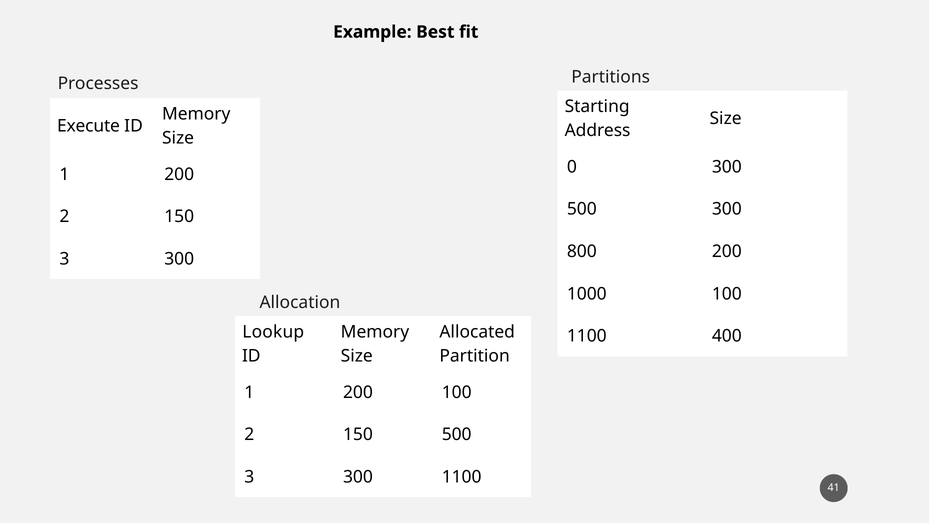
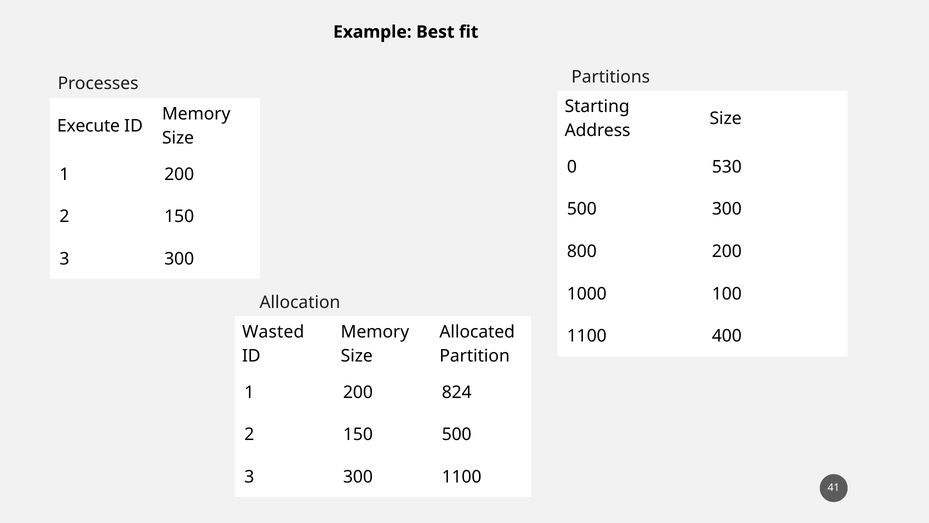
0 300: 300 -> 530 (727, 167)
Lookup: Lookup -> Wasted (273, 332)
200 100: 100 -> 824 (457, 392)
